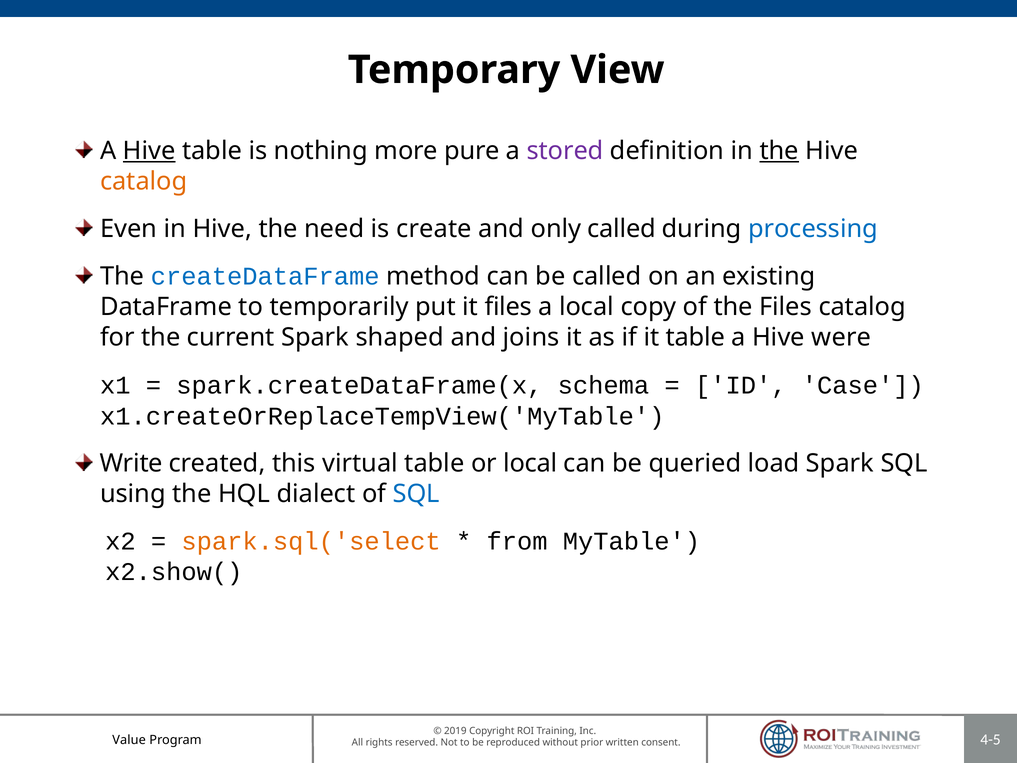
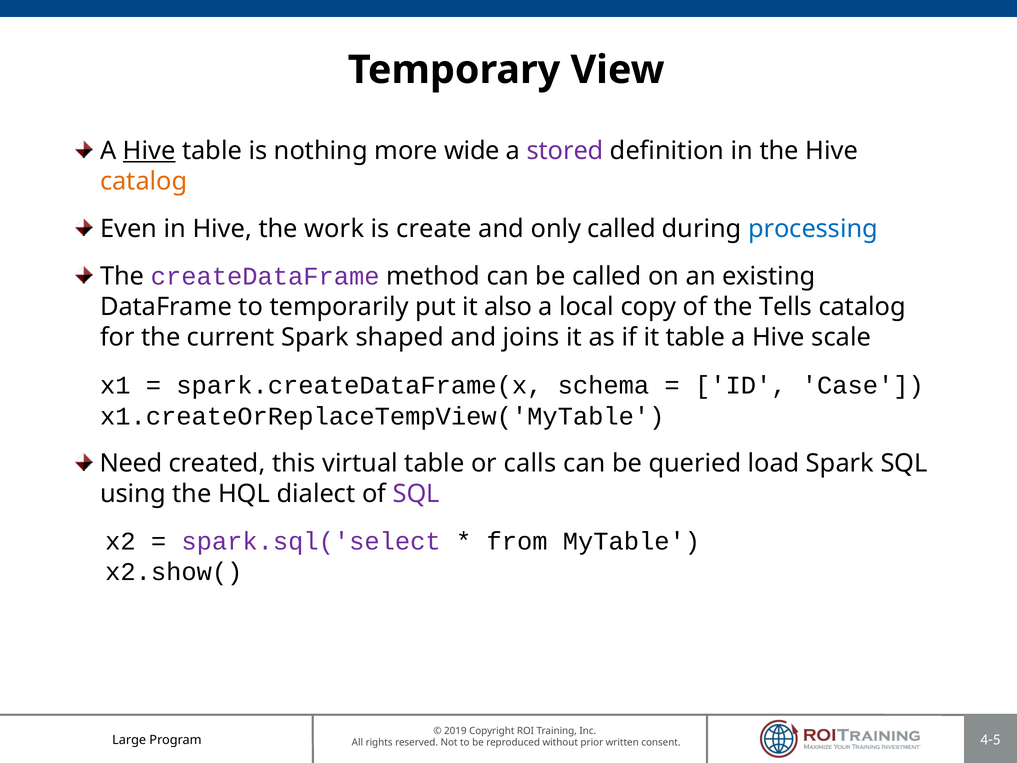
pure: pure -> wide (472, 151)
the underline: present -> none (779, 151)
need: need -> work (334, 229)
createDataFrame colour: blue -> purple (265, 276)
it files: files -> also (508, 307)
the Files: Files -> Tells (786, 307)
were: were -> scale (841, 337)
Write: Write -> Need (131, 463)
or local: local -> calls (530, 463)
SQL colour: blue -> purple (416, 494)
spark.sql('select colour: orange -> purple (311, 541)
Value: Value -> Large (129, 740)
